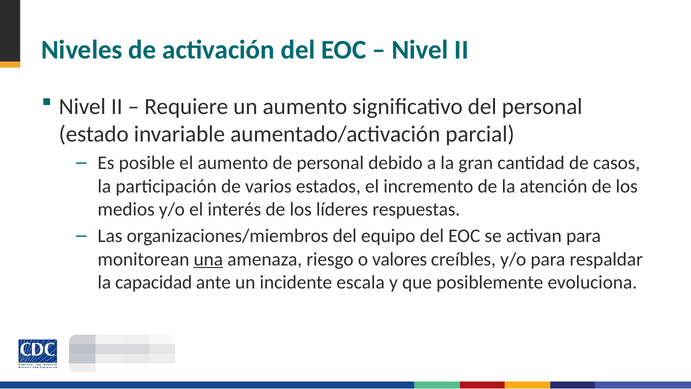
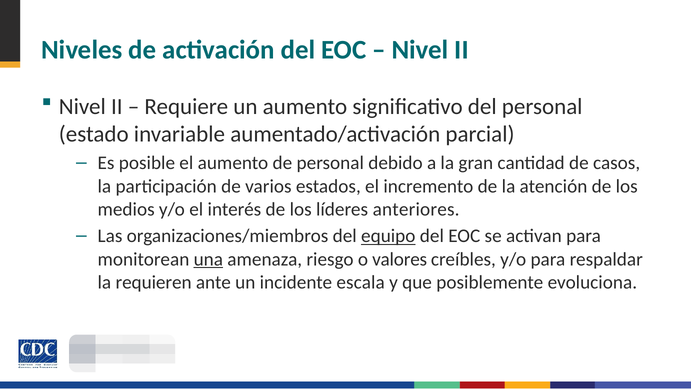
respuestas: respuestas -> anteriores (416, 209)
equipo underline: none -> present (388, 236)
capacidad: capacidad -> requieren (154, 282)
